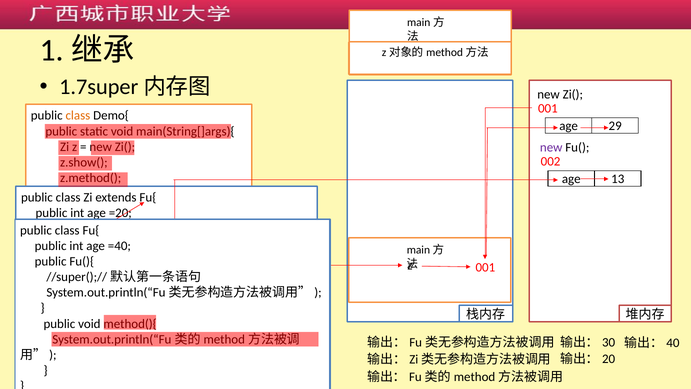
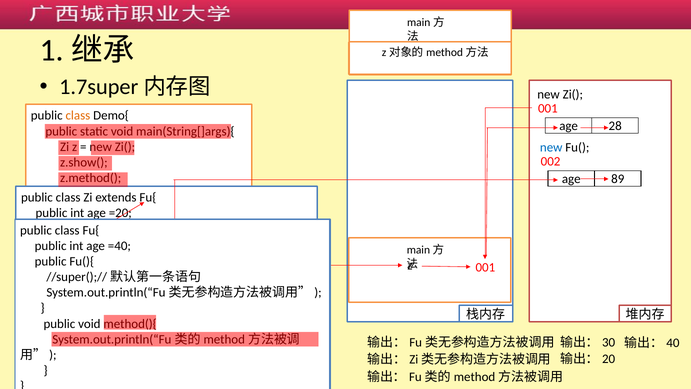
29: 29 -> 28 (615, 126)
new colour: purple -> blue (551, 147)
13: 13 -> 89 (618, 179)
